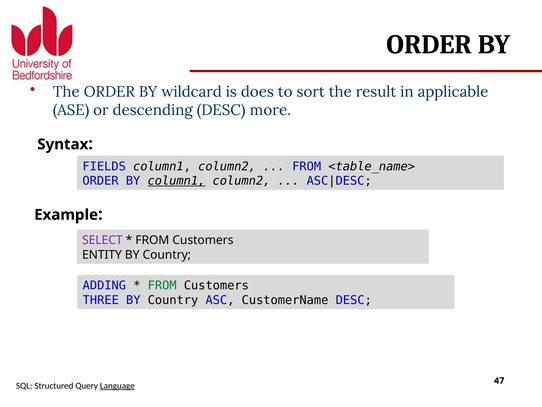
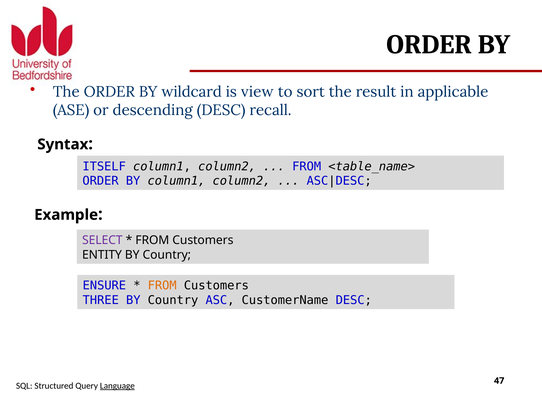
does: does -> view (257, 92)
more: more -> recall (270, 110)
FIELDS: FIELDS -> ITSELF (104, 166)
column1 underline: present -> none (176, 181)
ADDING: ADDING -> ENSURE (104, 285)
FROM colour: green -> orange (162, 285)
